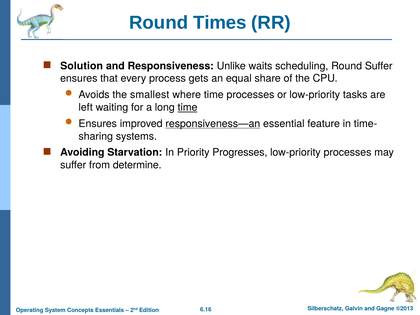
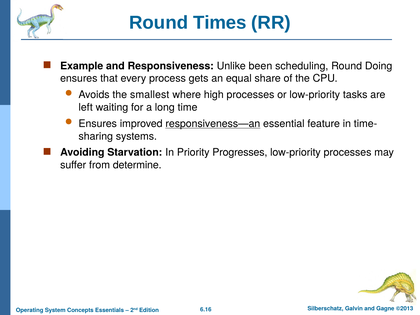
Solution: Solution -> Example (82, 66)
waits: waits -> been (260, 66)
Round Suffer: Suffer -> Doing (379, 66)
where time: time -> high (214, 95)
time underline: present -> none (188, 107)
